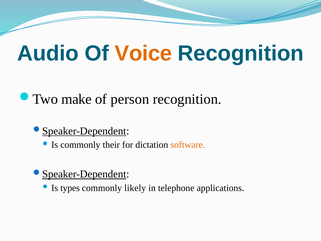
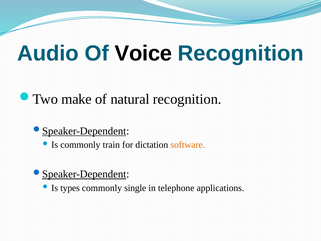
Voice colour: orange -> black (143, 53)
person: person -> natural (130, 99)
their: their -> train (111, 145)
likely: likely -> single (135, 188)
